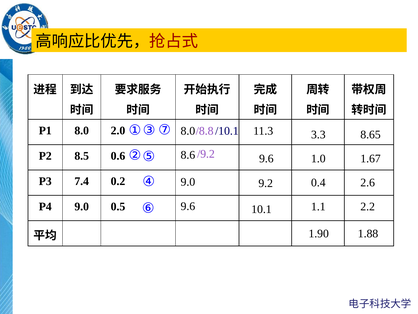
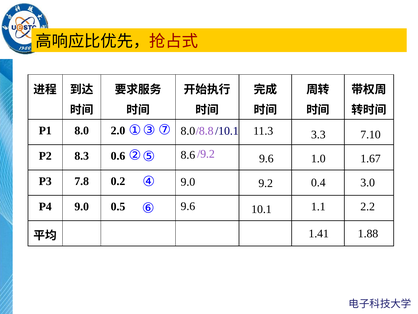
8.65: 8.65 -> 7.10 (371, 135)
8.5: 8.5 -> 8.3 (82, 156)
7.4: 7.4 -> 7.8 (82, 181)
2.6: 2.6 -> 3.0 (368, 182)
1.90: 1.90 -> 1.41 (319, 233)
